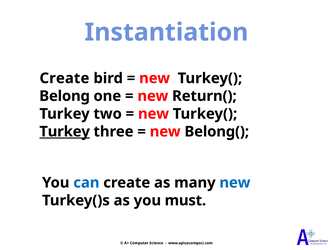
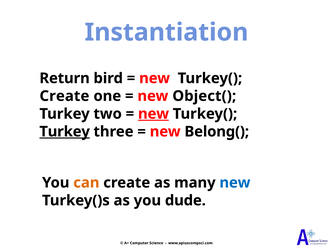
Create: Create -> Return (65, 78)
Belong: Belong -> Create (64, 96)
Return(: Return( -> Object( (204, 96)
new underline: none -> present (153, 114)
can colour: blue -> orange (86, 182)
must: must -> dude (185, 200)
